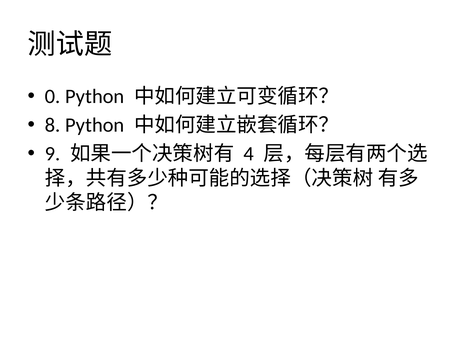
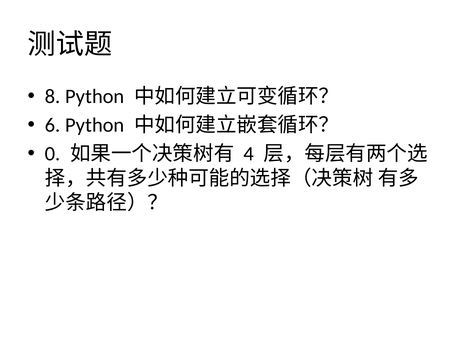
0: 0 -> 8 (53, 97)
8: 8 -> 6 (53, 125)
9: 9 -> 0 (53, 154)
